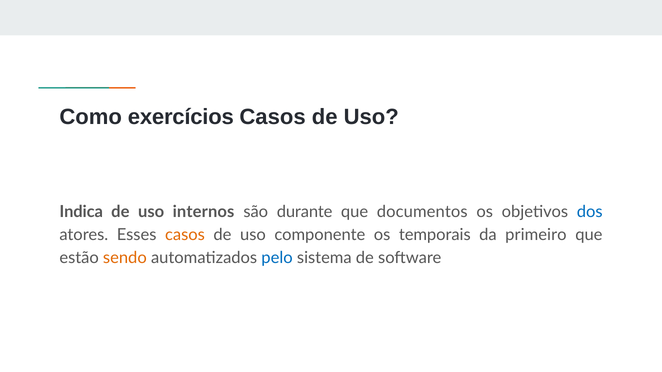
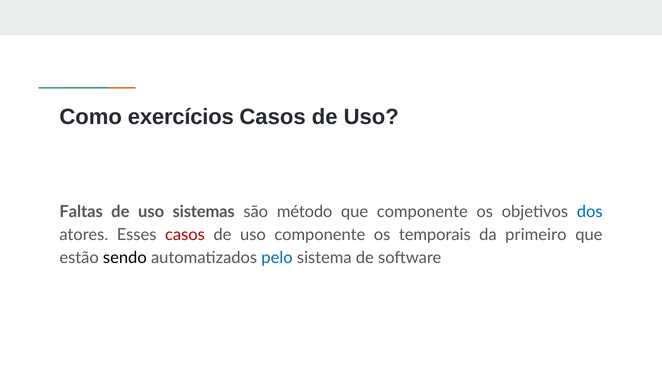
Indica: Indica -> Faltas (81, 212)
internos: internos -> sistemas (204, 212)
durante: durante -> método (305, 212)
que documentos: documentos -> componente (422, 212)
casos colour: orange -> red (185, 235)
sendo colour: orange -> black (125, 258)
